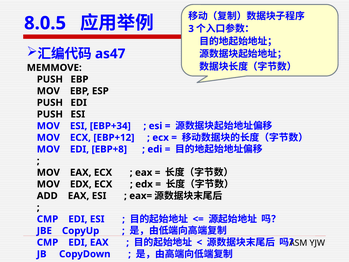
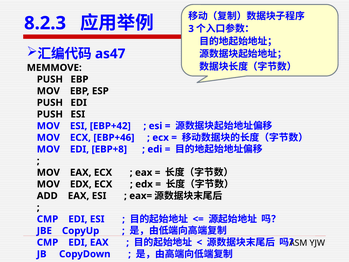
8.0.5: 8.0.5 -> 8.2.3 (45, 23)
EBP+34: EBP+34 -> EBP+42 (110, 126)
EBP+12: EBP+12 -> EBP+46 (114, 137)
